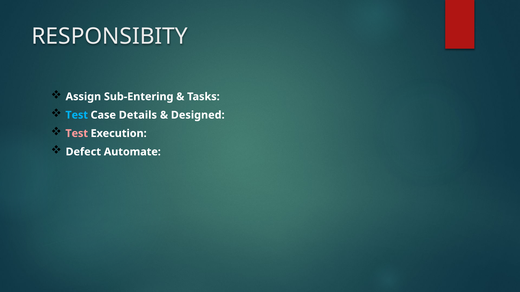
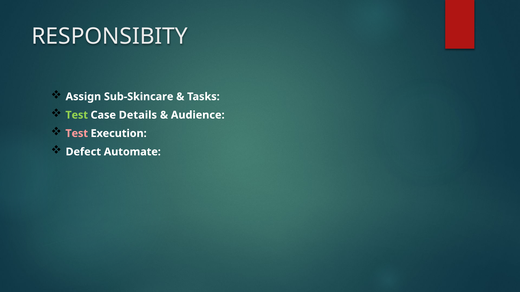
Sub-Entering: Sub-Entering -> Sub-Skincare (139, 97)
Test colour: light blue -> light green (77, 115)
Designed: Designed -> Audience (198, 115)
